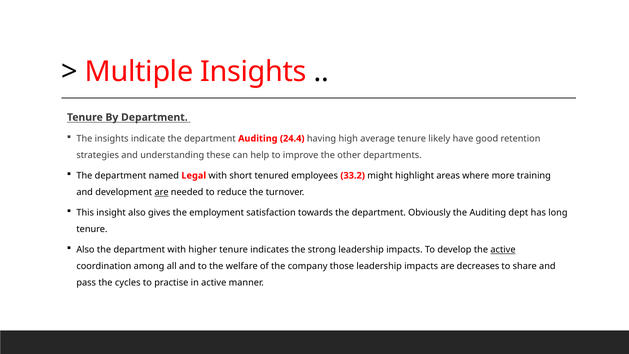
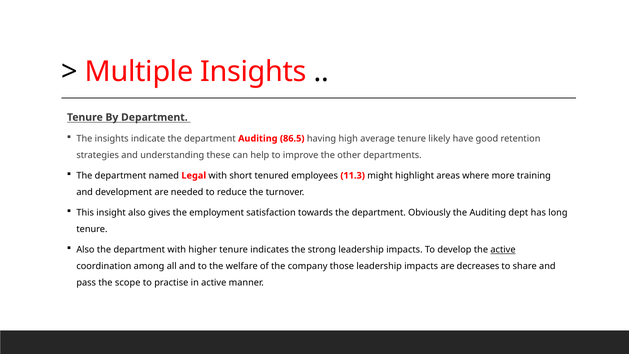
24.4: 24.4 -> 86.5 (292, 138)
33.2: 33.2 -> 11.3 (353, 175)
are underline: present -> none (162, 192)
cycles: cycles -> scope (128, 283)
